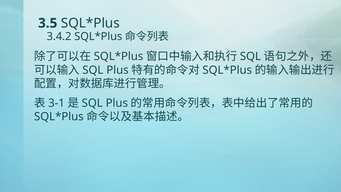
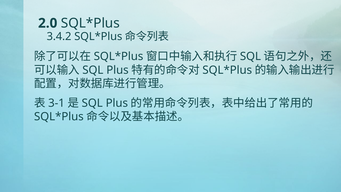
3.5: 3.5 -> 2.0 (48, 23)
